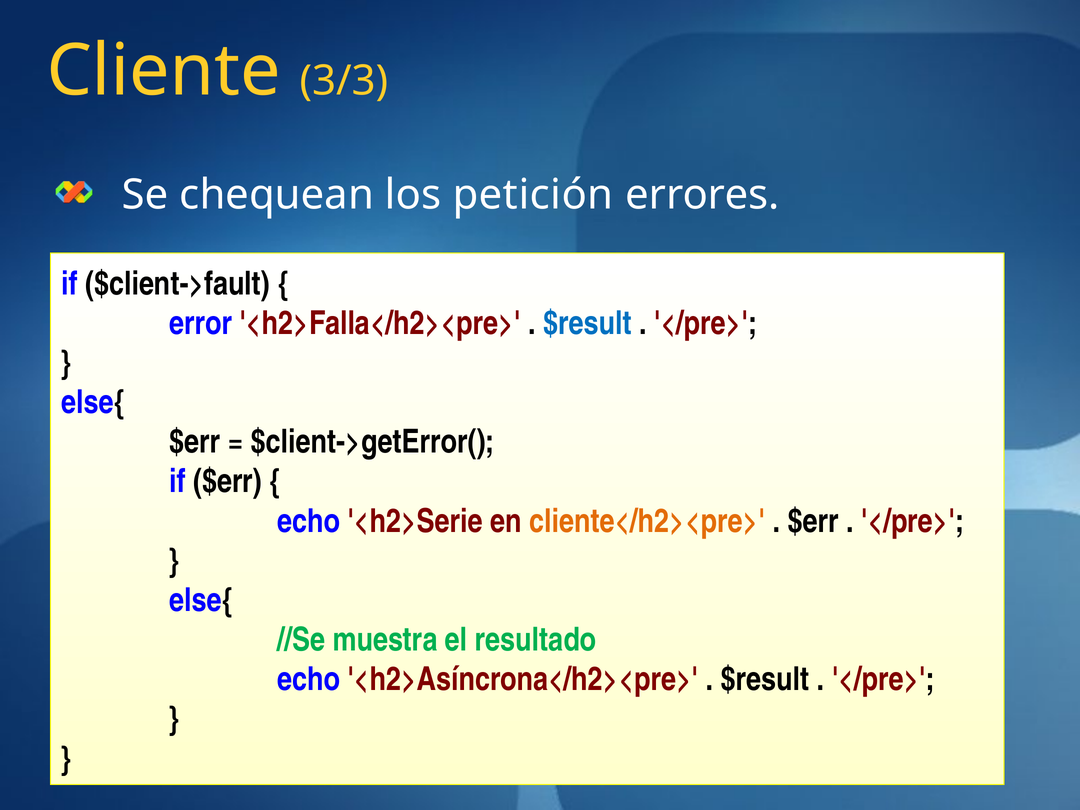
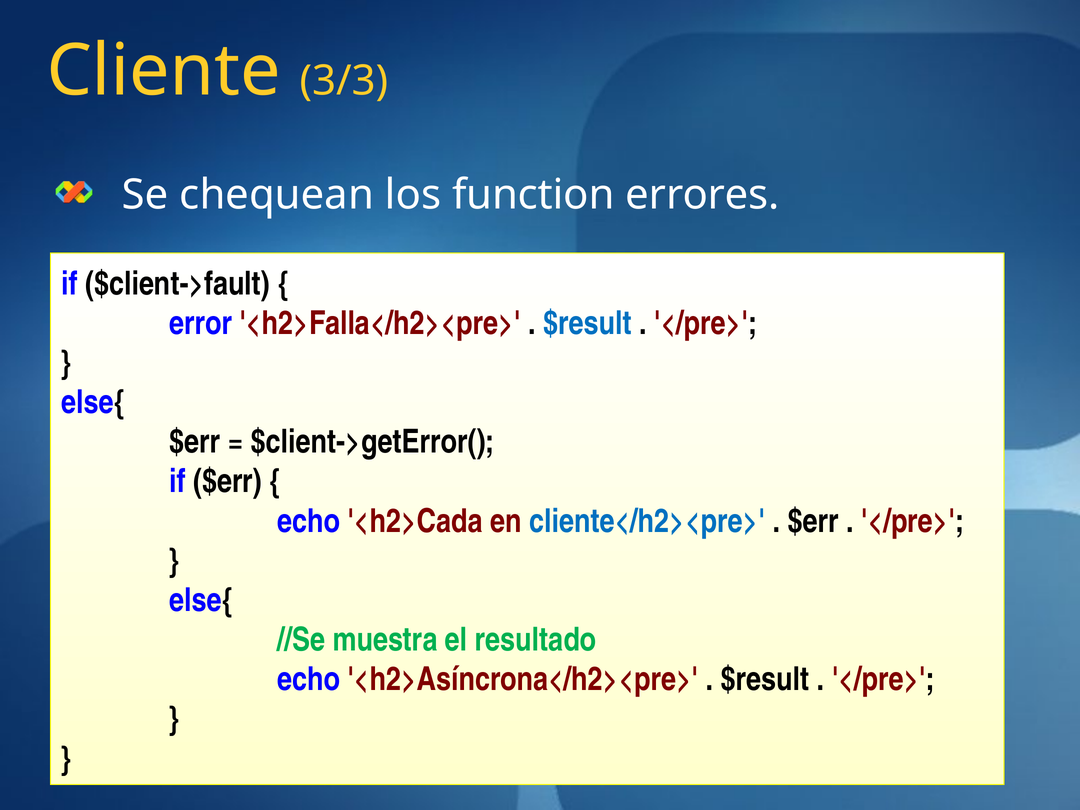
petición: petición -> function (533, 195)
<h2>Serie: <h2>Serie -> <h2>Cada (415, 521)
cliente</h2><pre> colour: orange -> blue (647, 521)
